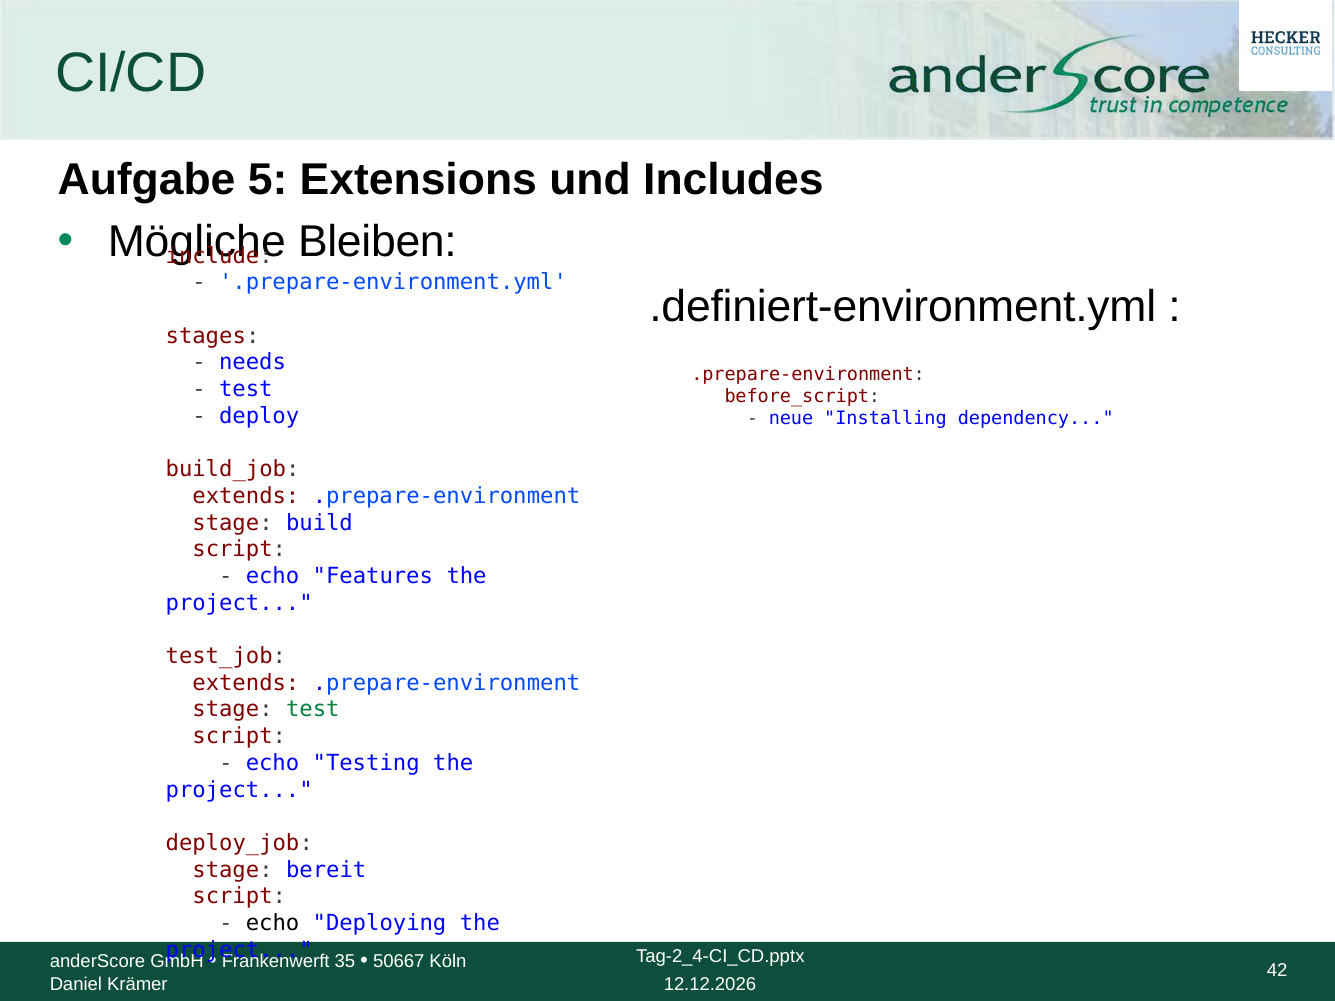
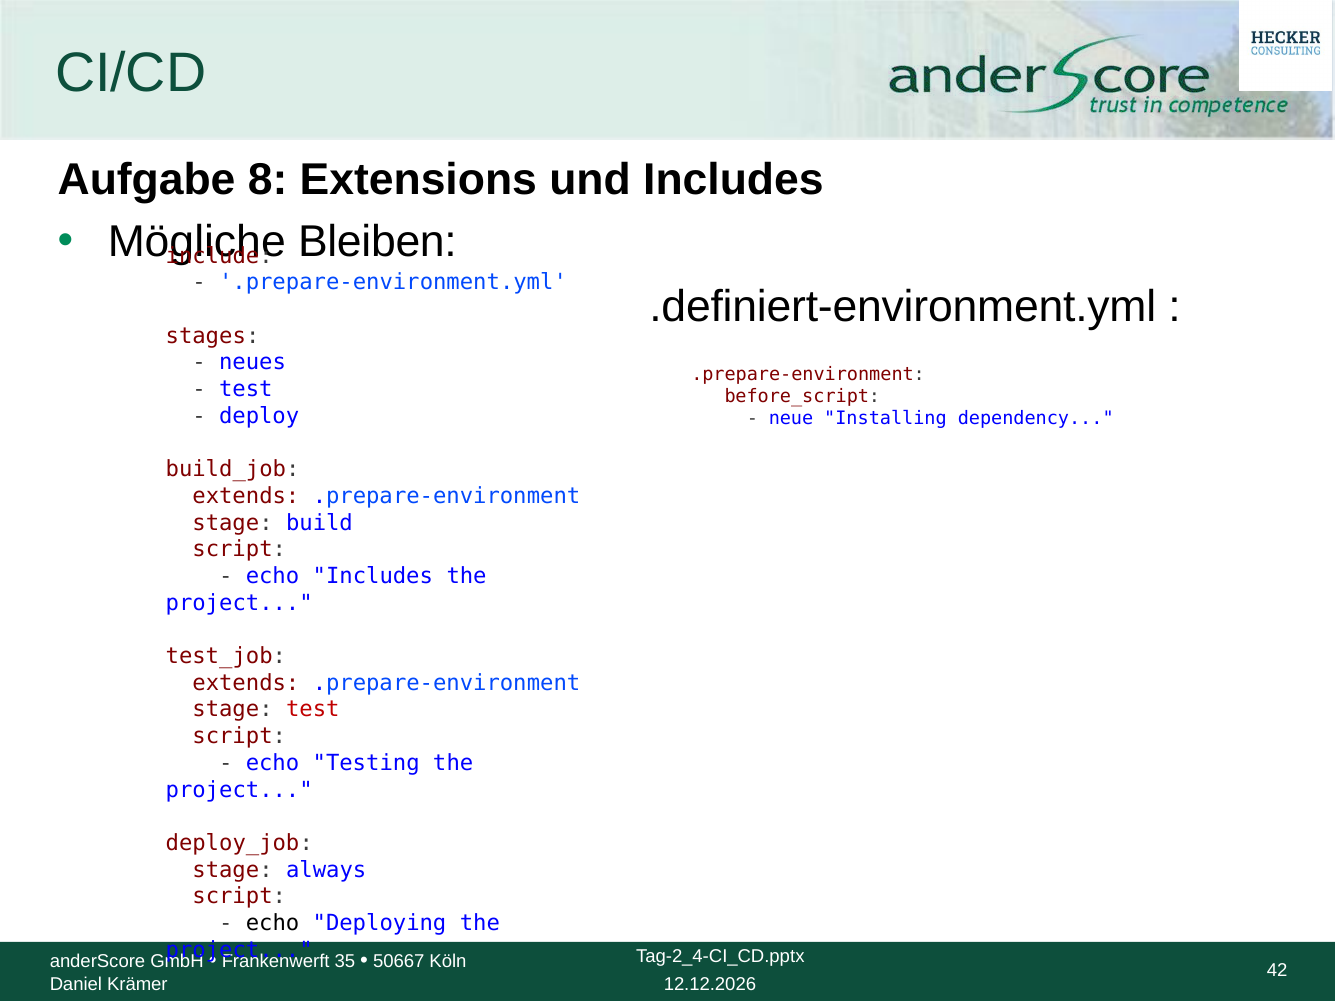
5: 5 -> 8 (268, 180)
needs: needs -> neues (253, 363)
echo Features: Features -> Includes (373, 576)
test colour: green -> red (313, 710)
bereit: bereit -> always (326, 870)
